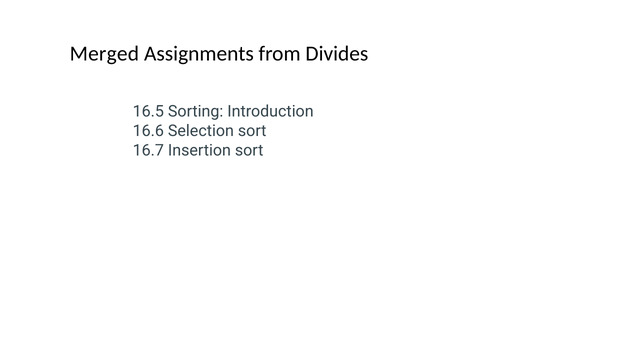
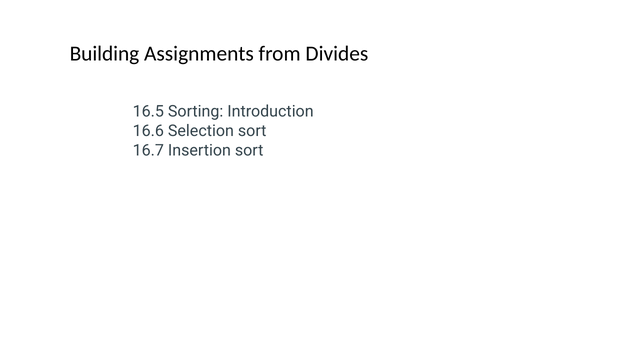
Merged: Merged -> Building (104, 54)
